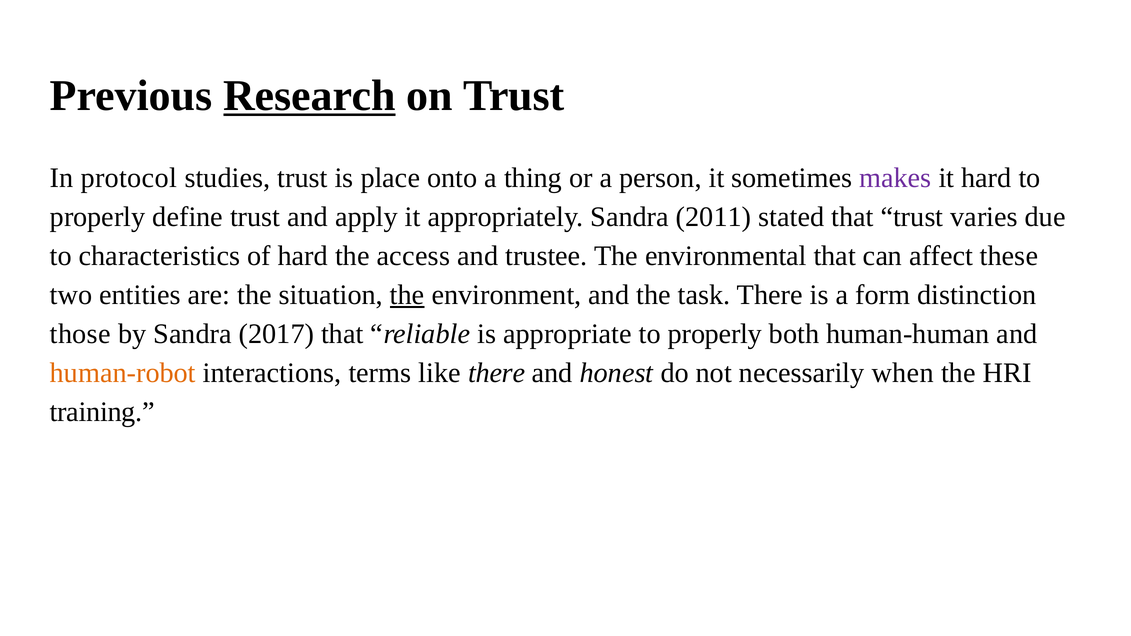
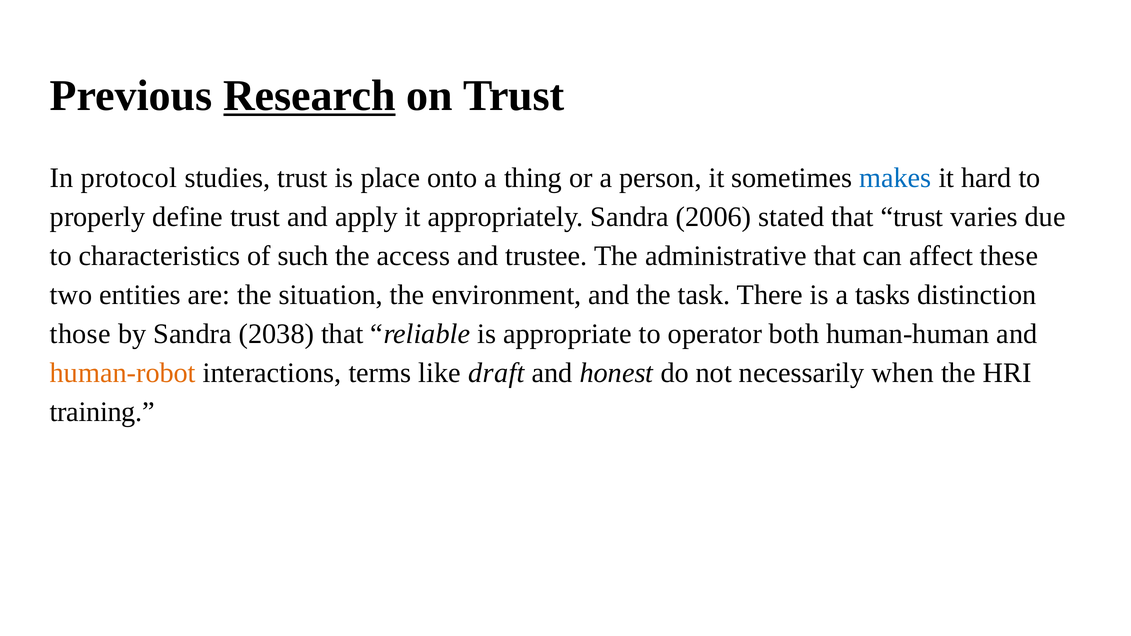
makes colour: purple -> blue (895, 178)
2011: 2011 -> 2006 (714, 217)
of hard: hard -> such (303, 256)
environmental: environmental -> administrative (726, 256)
the underline: present -> none (407, 295)
form: form -> tasks (883, 295)
2017: 2017 -> 2038 (276, 334)
appropriate to properly: properly -> operator (715, 334)
like there: there -> draft (496, 373)
